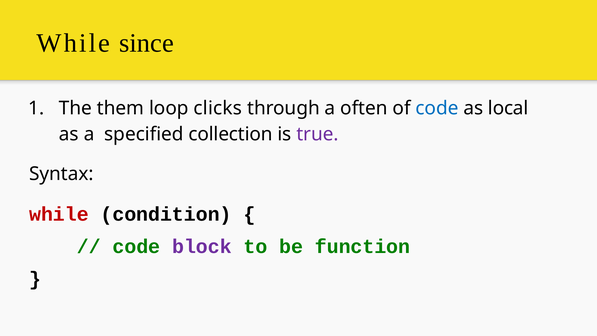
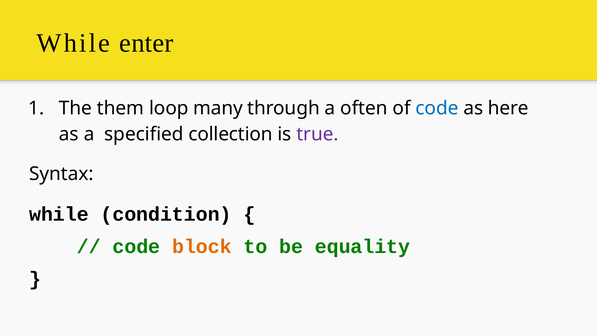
since: since -> enter (146, 43)
clicks: clicks -> many (218, 108)
local: local -> here (508, 108)
while colour: red -> black (59, 214)
block colour: purple -> orange (202, 246)
function: function -> equality (363, 246)
